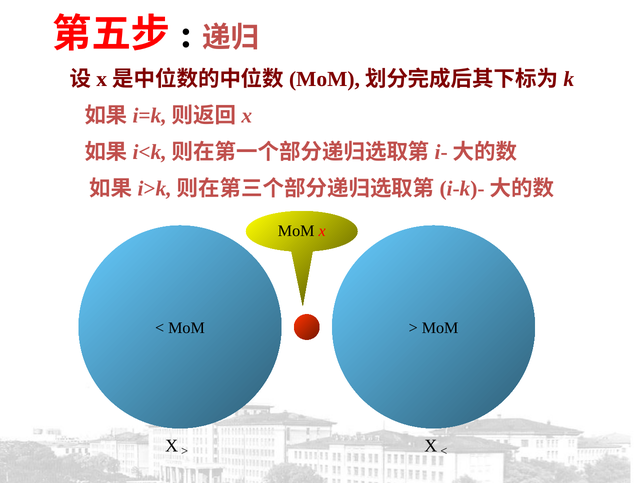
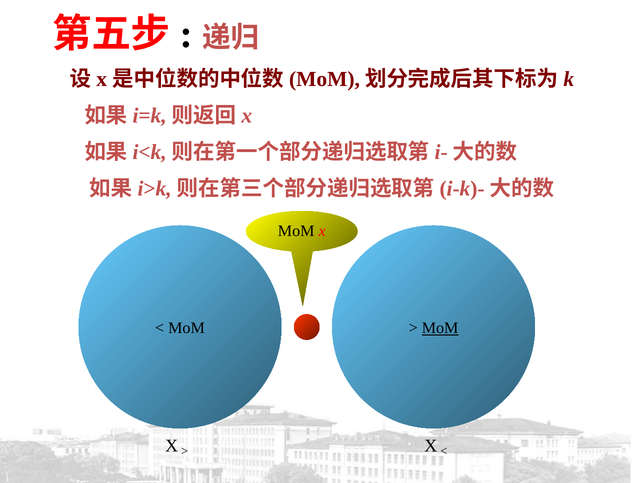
MoM underline: none -> present (440, 328)
